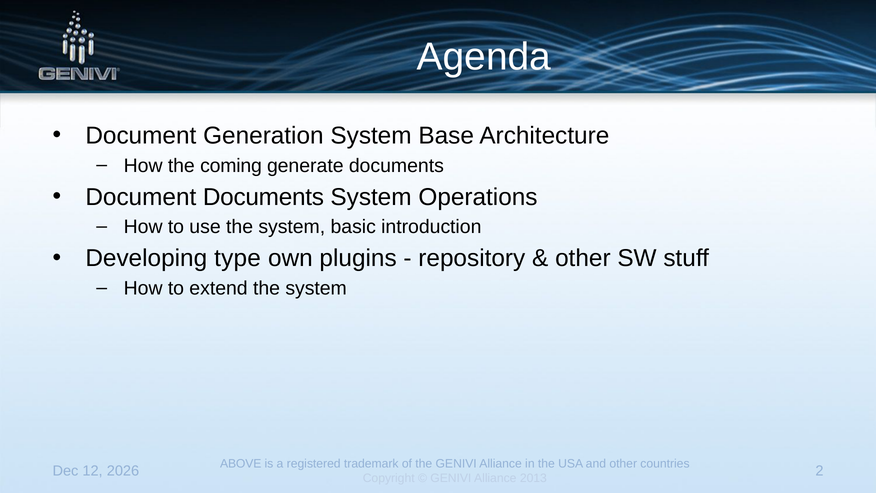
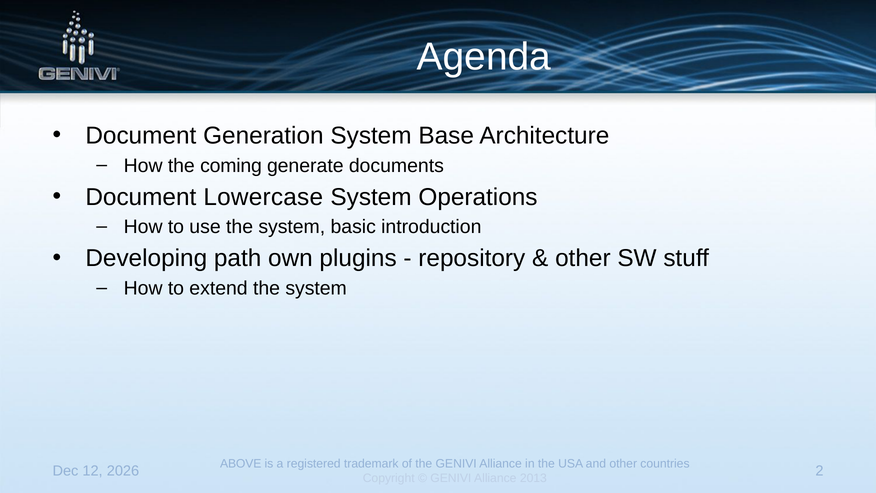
Document Documents: Documents -> Lowercase (263, 197)
type: type -> path (238, 258)
